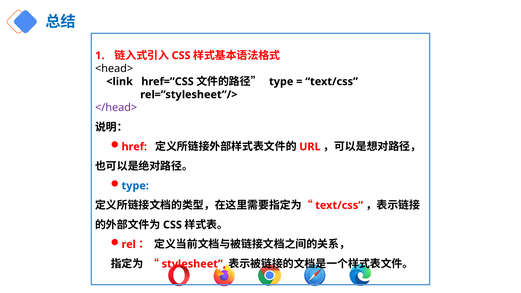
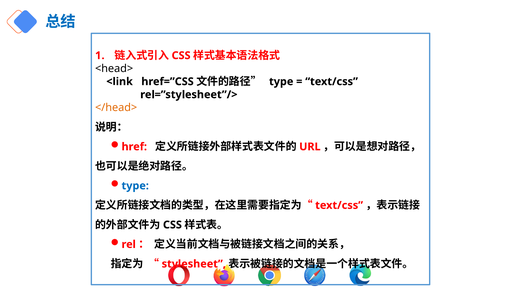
</head> colour: purple -> orange (116, 108)
